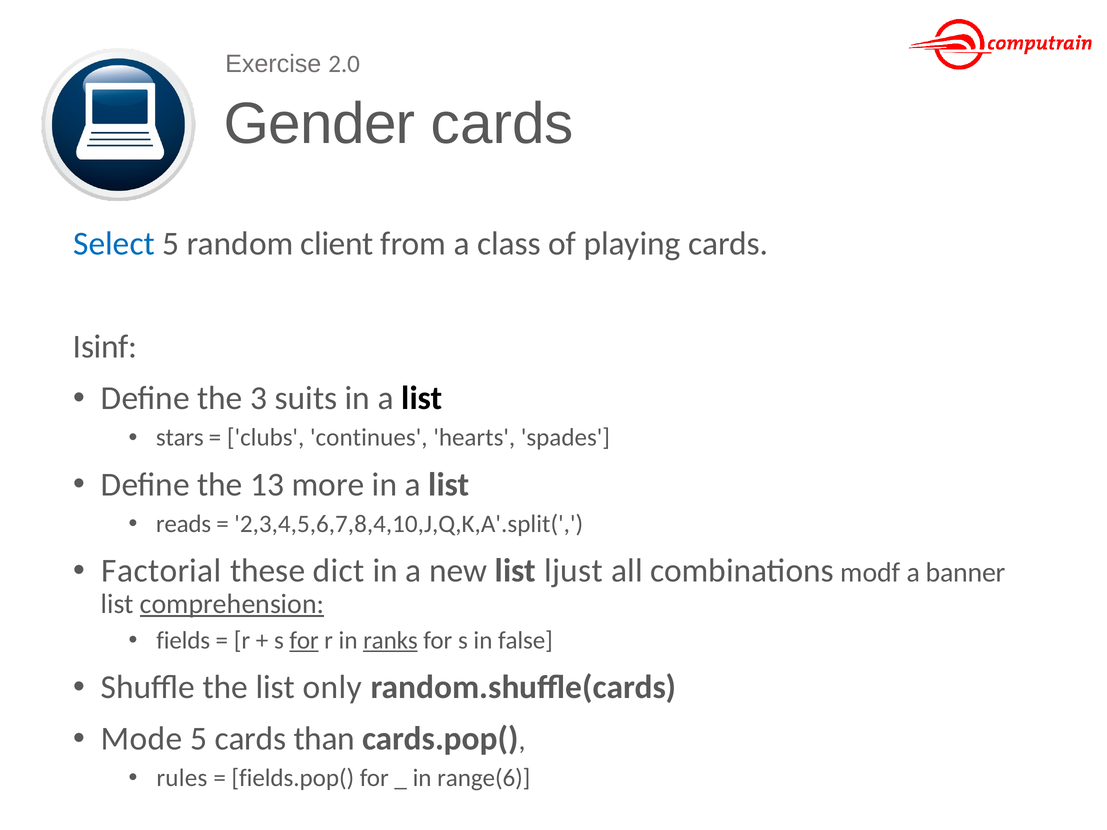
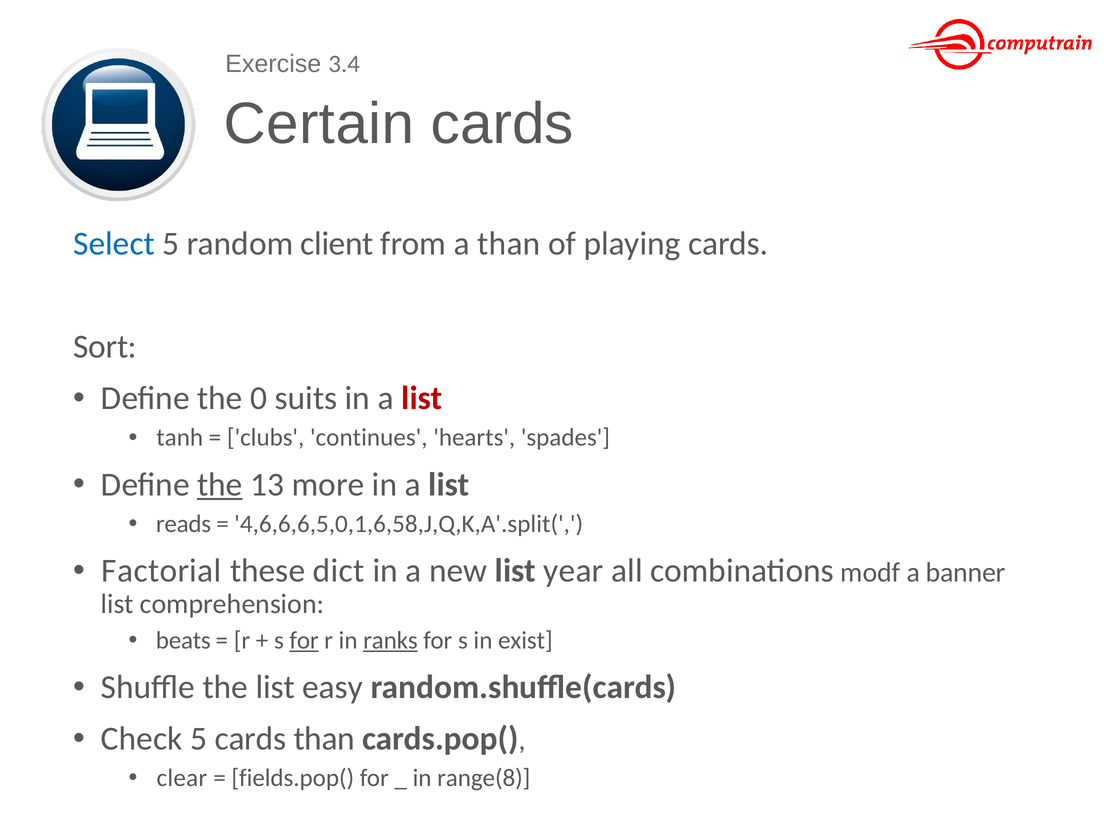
2.0: 2.0 -> 3.4 (344, 64)
Gender: Gender -> Certain (319, 124)
a class: class -> than (509, 244)
Isinf: Isinf -> Sort (105, 347)
3: 3 -> 0 (259, 398)
list colour: black -> red (422, 398)
stars: stars -> tanh (180, 438)
the underline: none -> present (220, 485)
2,3,4,5,6,7,8,4,10,J,Q,K,A'.split(: 2,3,4,5,6,7,8,4,10,J,Q,K,A'.split( -> 4,6,6,6,5,0,1,6,58,J,Q,K,A'.split( (409, 524)
ljust: ljust -> year (573, 571)
comprehension underline: present -> none (232, 604)
fields: fields -> beats (183, 640)
false: false -> exist (525, 640)
only: only -> easy (333, 687)
Mode: Mode -> Check (142, 739)
rules: rules -> clear (182, 778)
range(6: range(6 -> range(8 (484, 778)
